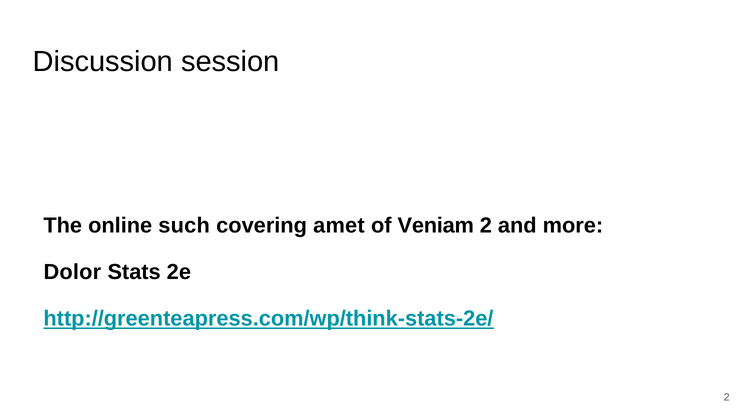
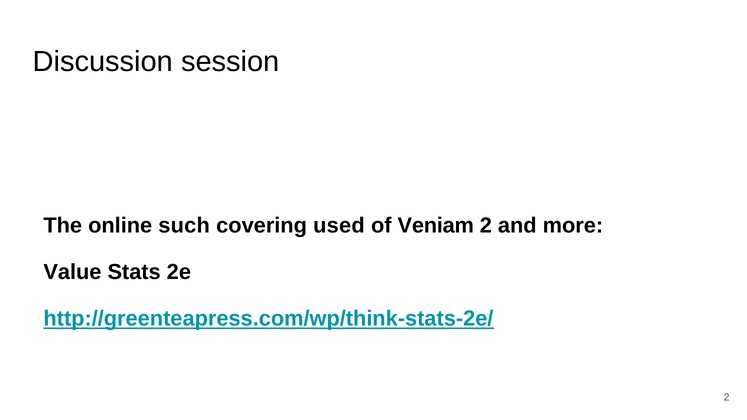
amet: amet -> used (339, 226)
Dolor: Dolor -> Value (72, 272)
